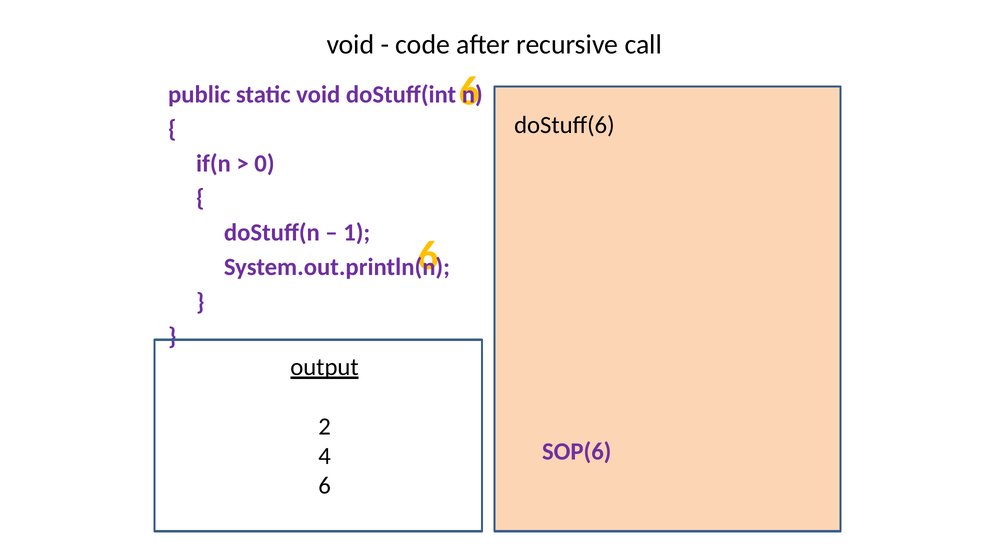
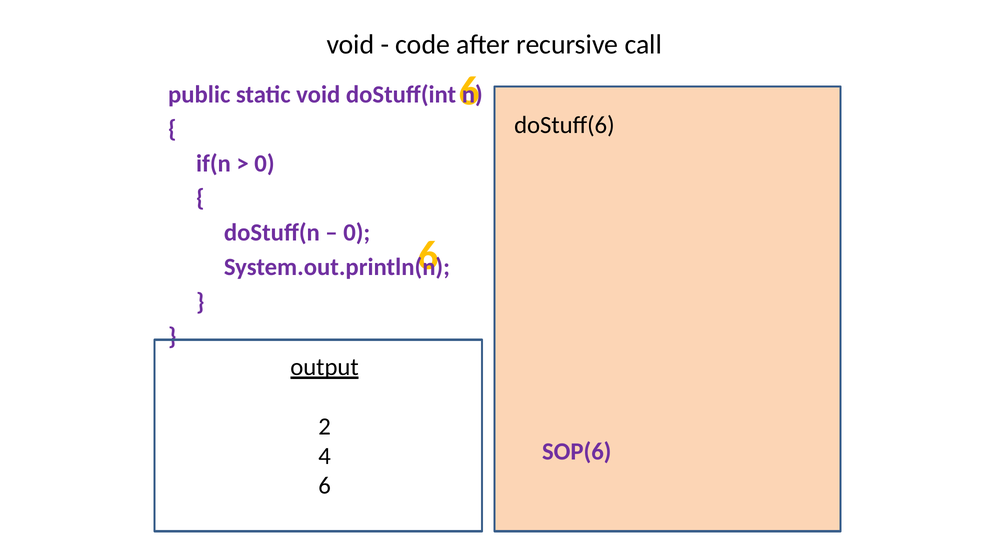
1: 1 -> 0 (357, 233)
